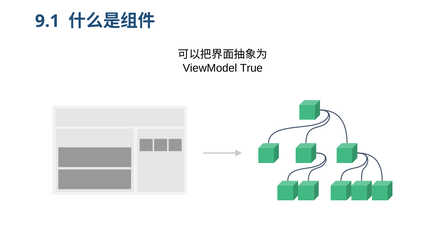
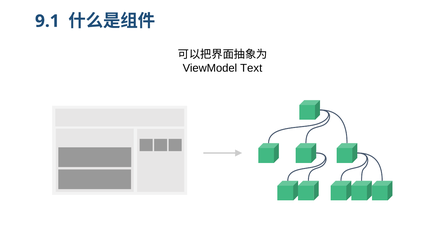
True: True -> Text (251, 68)
